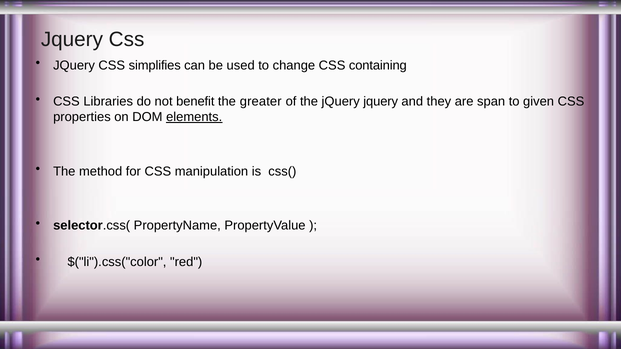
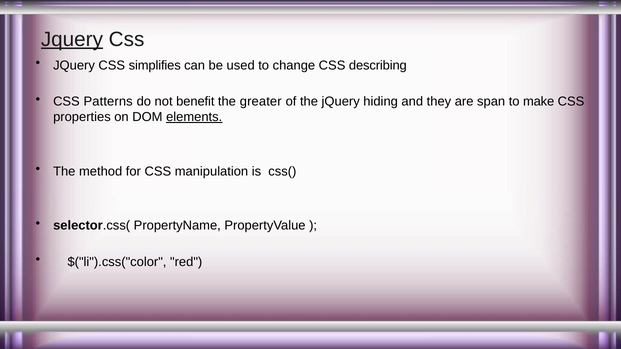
Jquery underline: none -> present (72, 39)
containing: containing -> describing (378, 65)
Libraries: Libraries -> Patterns (108, 102)
jQuery jquery: jquery -> hiding (381, 102)
given: given -> make (539, 102)
